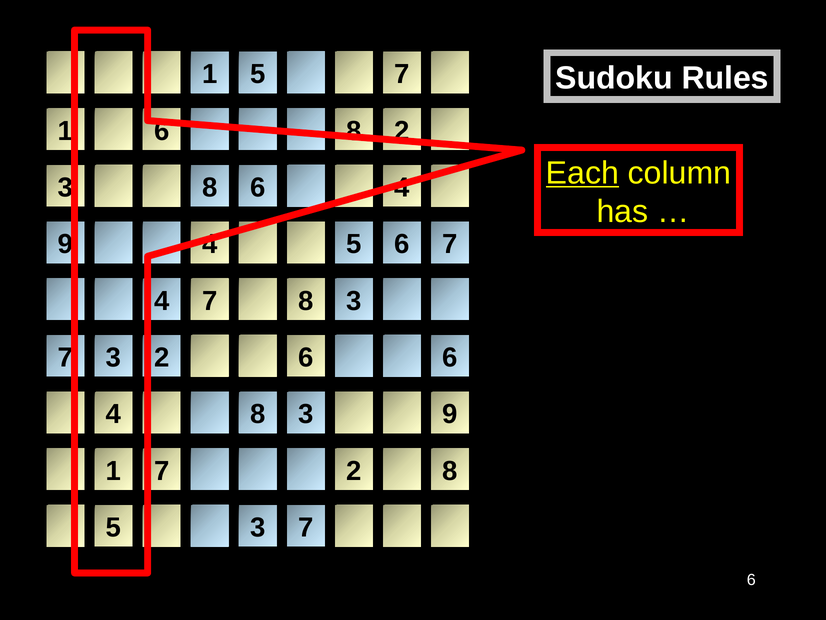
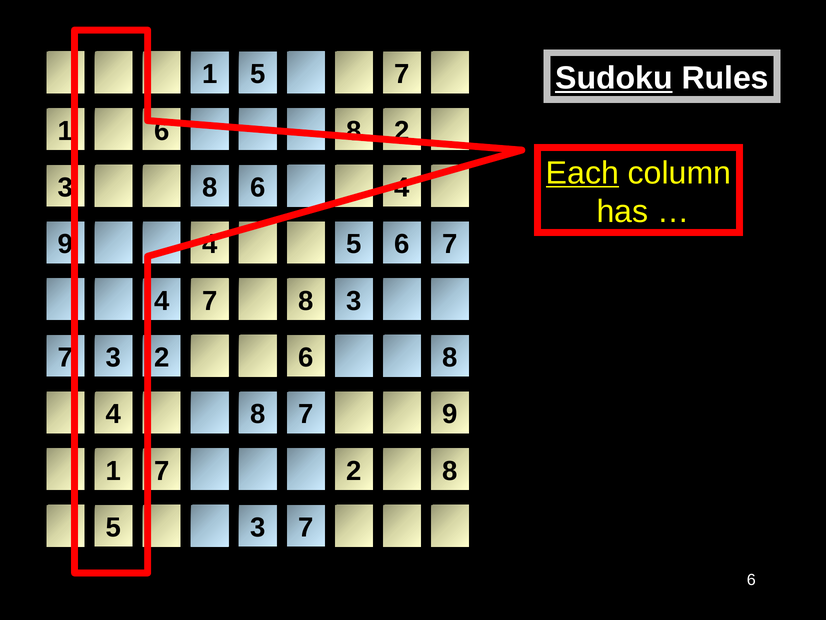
Sudoku underline: none -> present (614, 78)
2 6 6: 6 -> 8 (450, 357)
4 8 3: 3 -> 7 (306, 414)
